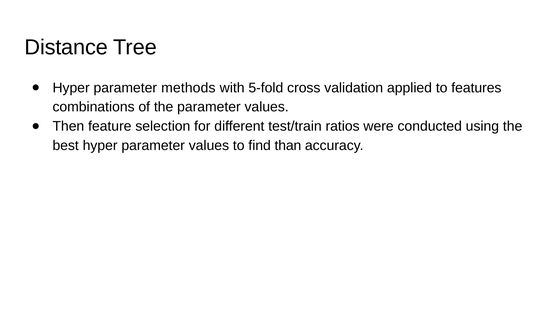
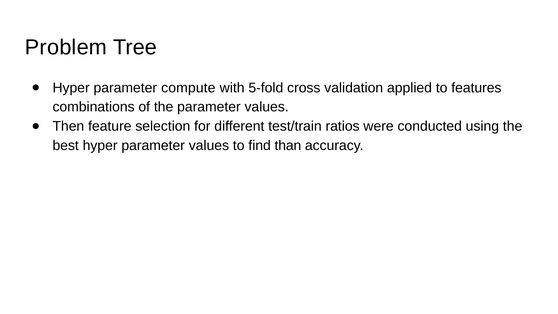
Distance: Distance -> Problem (66, 47)
methods: methods -> compute (188, 88)
